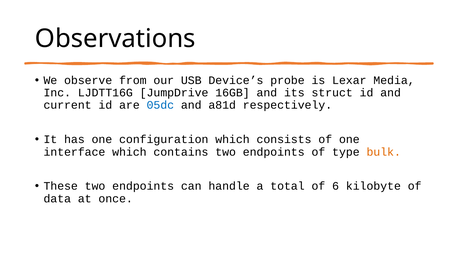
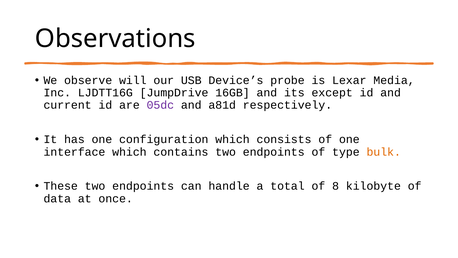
from: from -> will (133, 80)
struct: struct -> except (332, 93)
05dc colour: blue -> purple (160, 105)
6: 6 -> 8 (336, 186)
